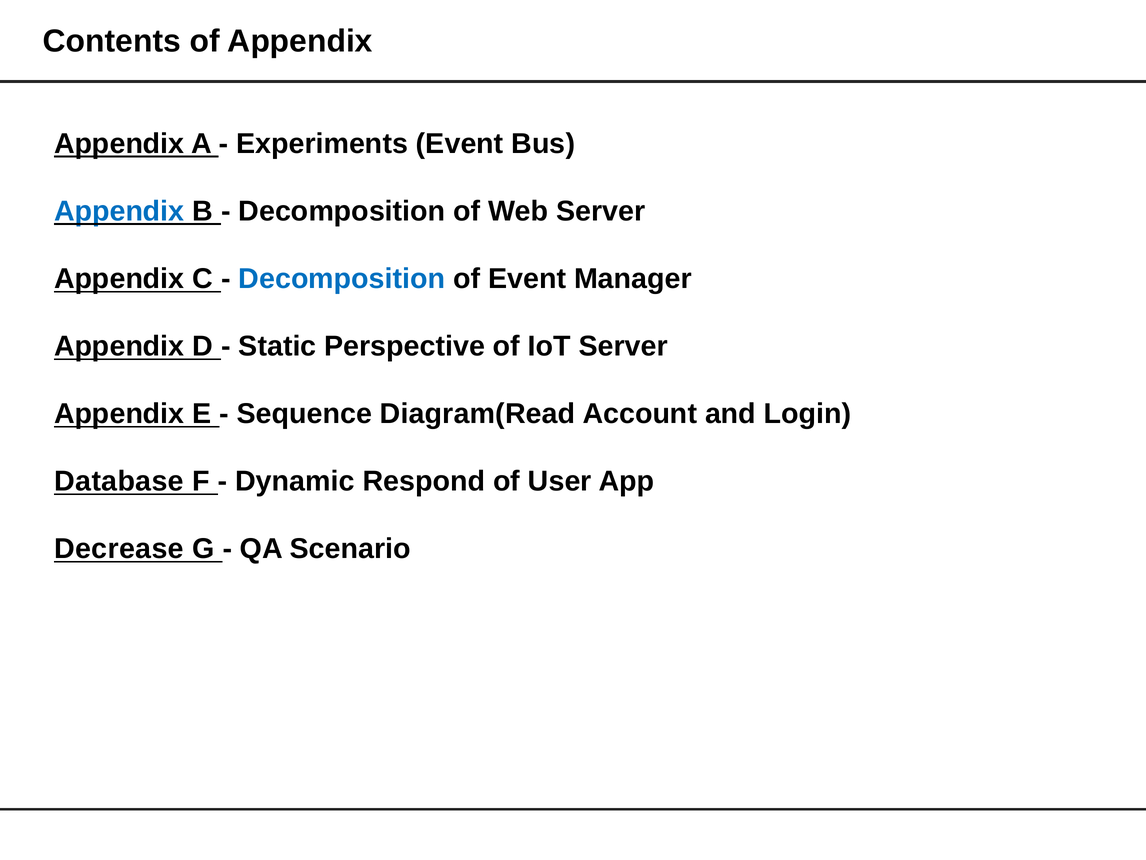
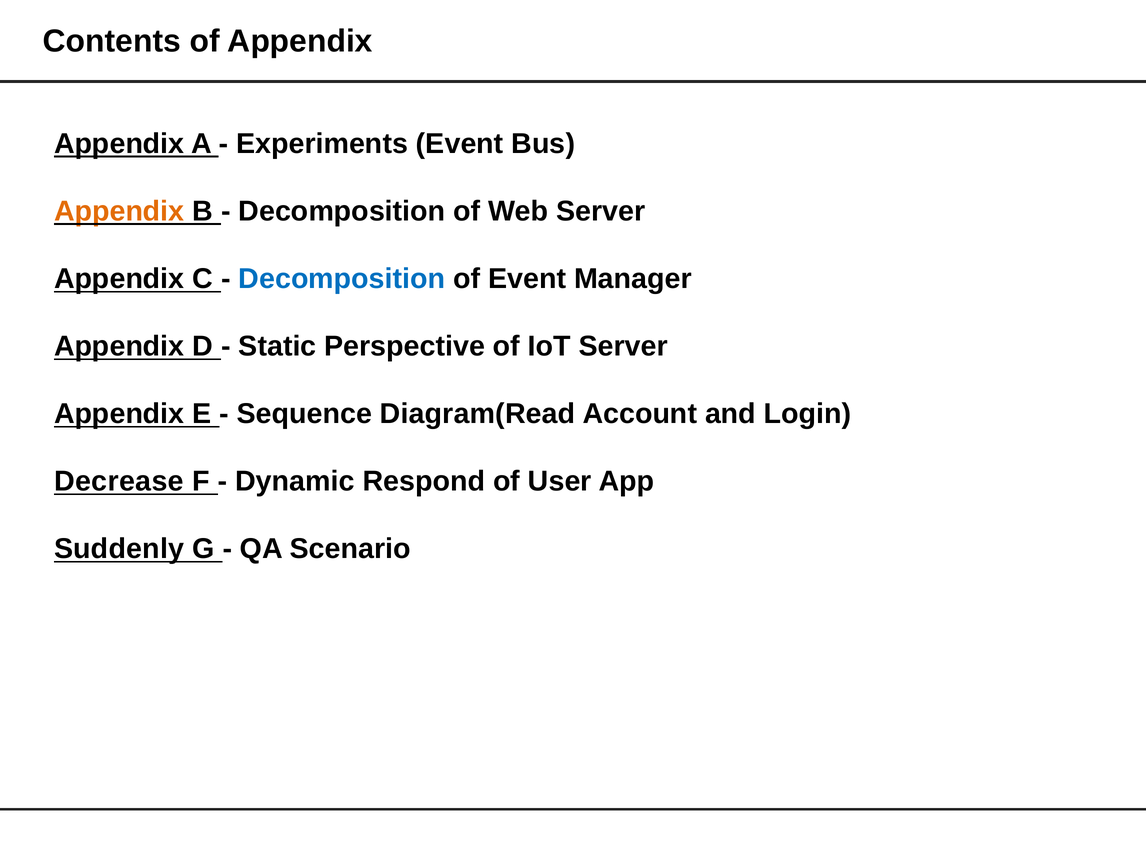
Appendix colour: blue -> orange (119, 211)
Database: Database -> Decrease (119, 481)
Decrease: Decrease -> Suddenly (119, 549)
